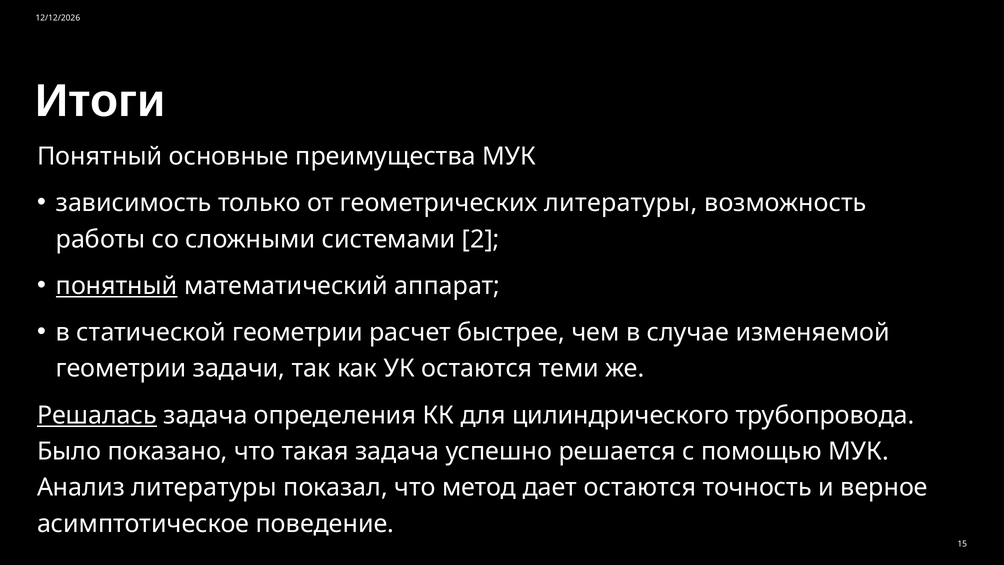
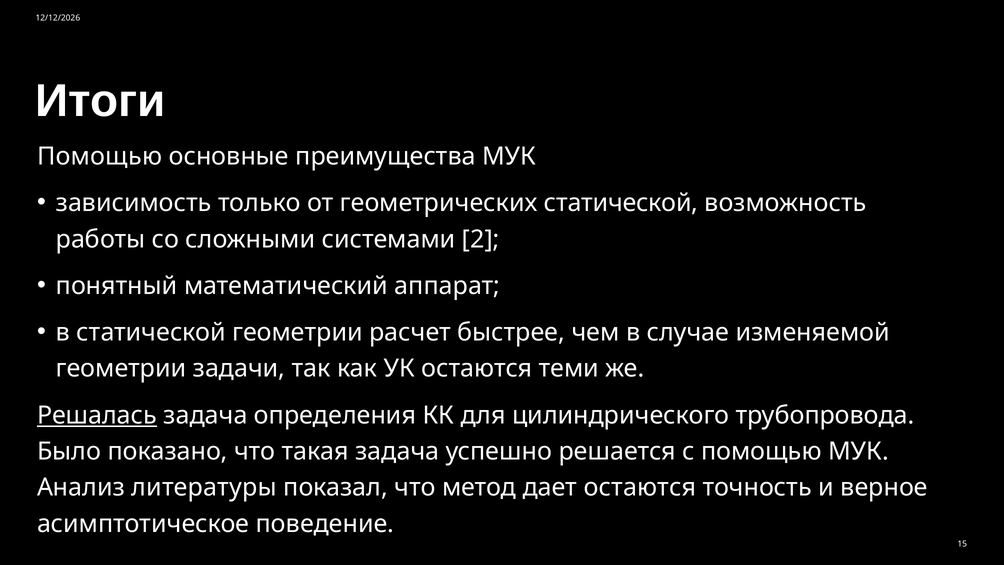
Понятный: Понятный -> Помощью (100, 156)
геометрических литературы: литературы -> статической (621, 203)
понятный underline: present -> none (117, 286)
